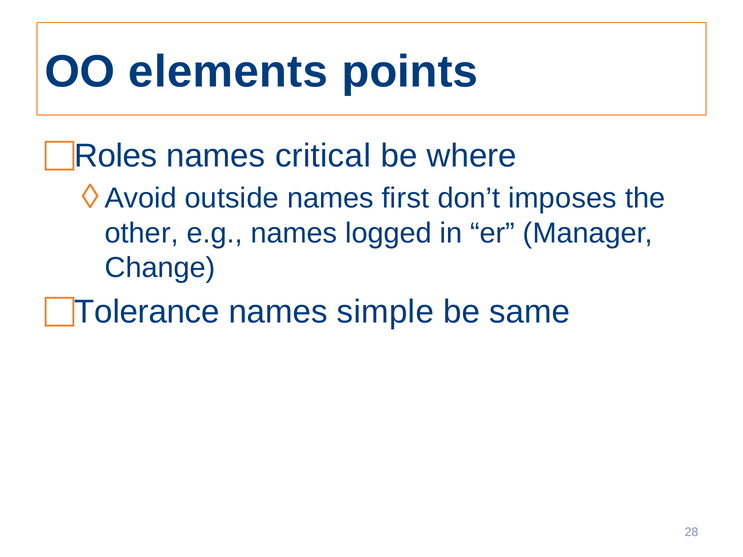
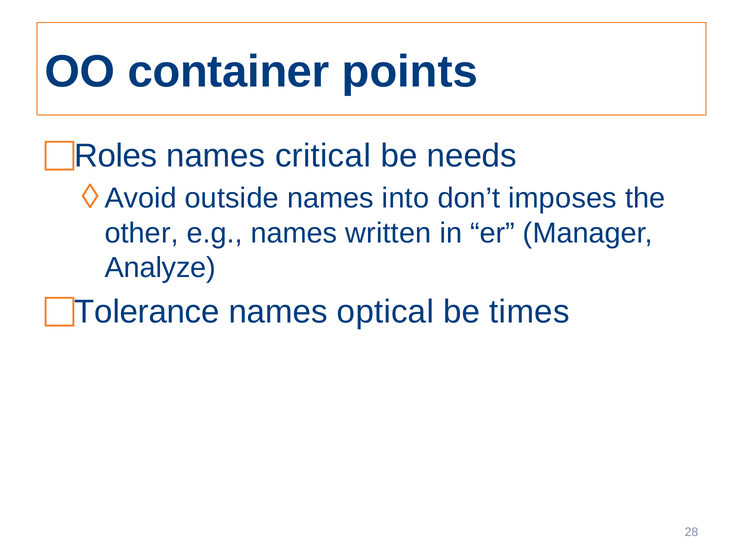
elements: elements -> container (229, 72)
where: where -> needs (472, 156)
first: first -> into (406, 199)
logged: logged -> written (388, 233)
Change: Change -> Analyze (160, 268)
simple: simple -> optical (385, 312)
same: same -> times (530, 312)
